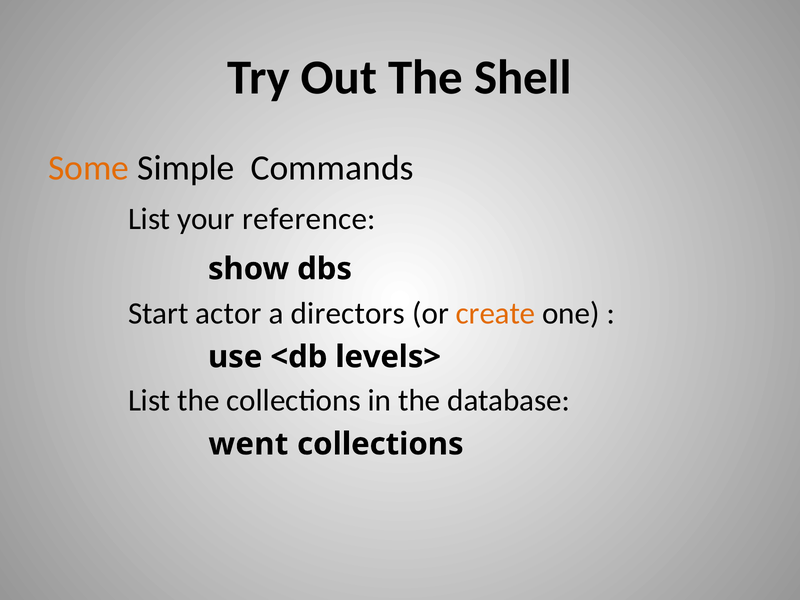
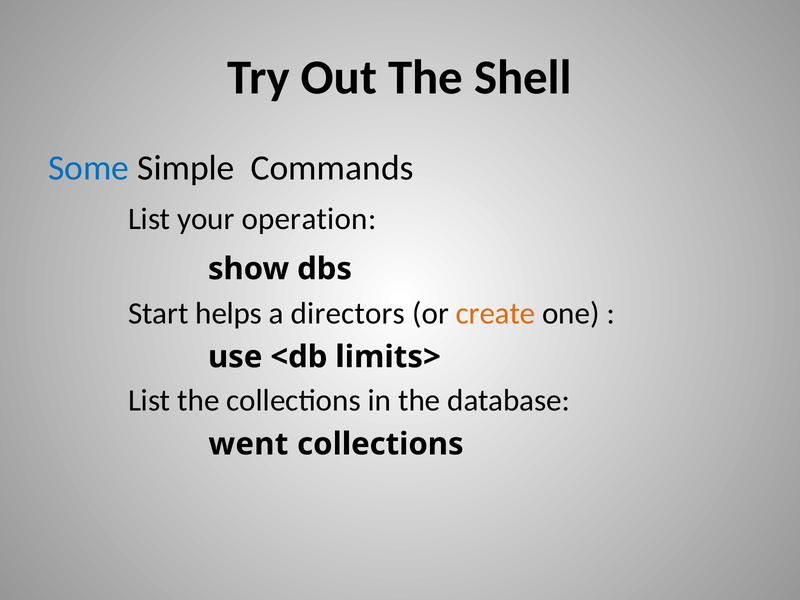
Some colour: orange -> blue (89, 168)
reference: reference -> operation (309, 219)
actor: actor -> helps (229, 313)
levels>: levels> -> limits> (388, 357)
